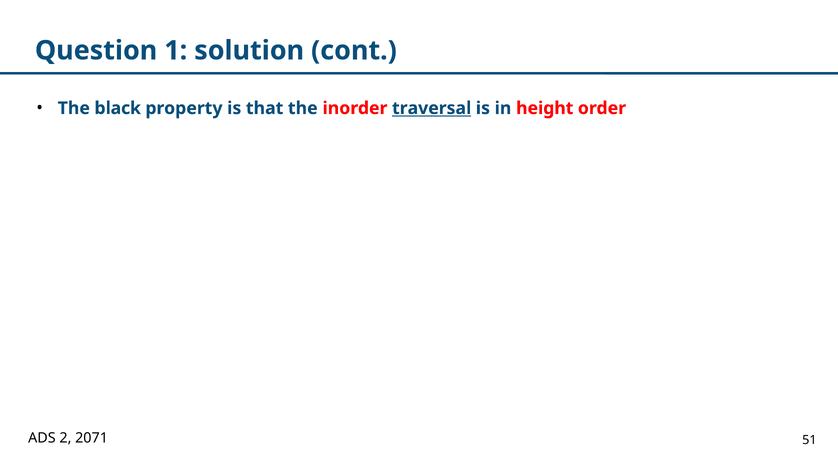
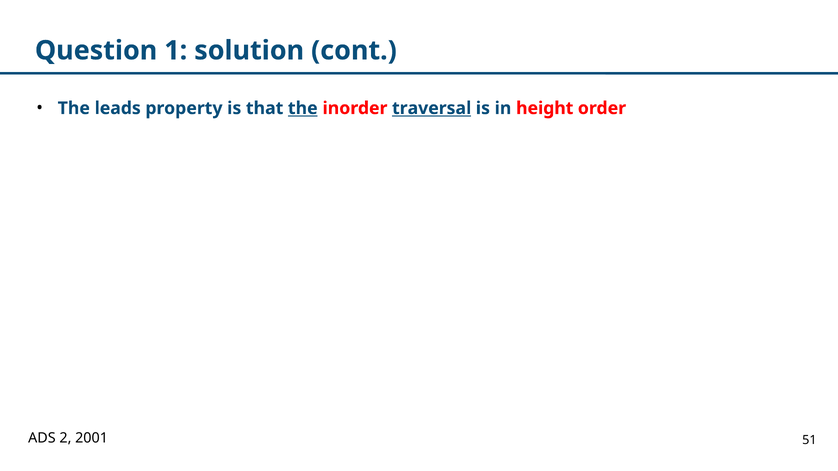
black: black -> leads (118, 108)
the underline: none -> present (303, 108)
2071: 2071 -> 2001 (92, 438)
